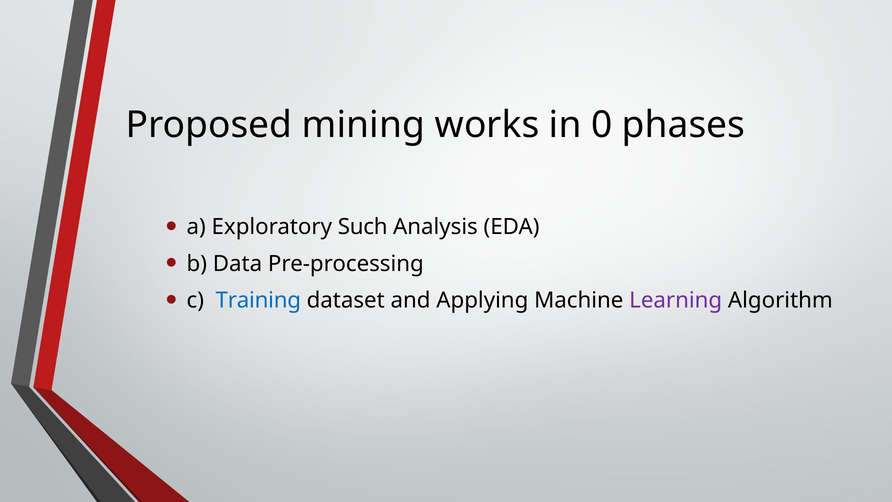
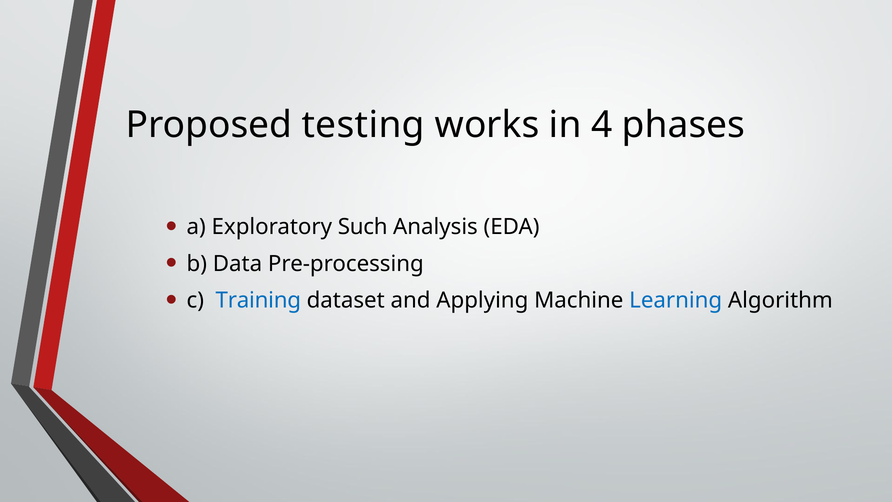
mining: mining -> testing (363, 125)
0: 0 -> 4 (602, 125)
Learning colour: purple -> blue (676, 300)
